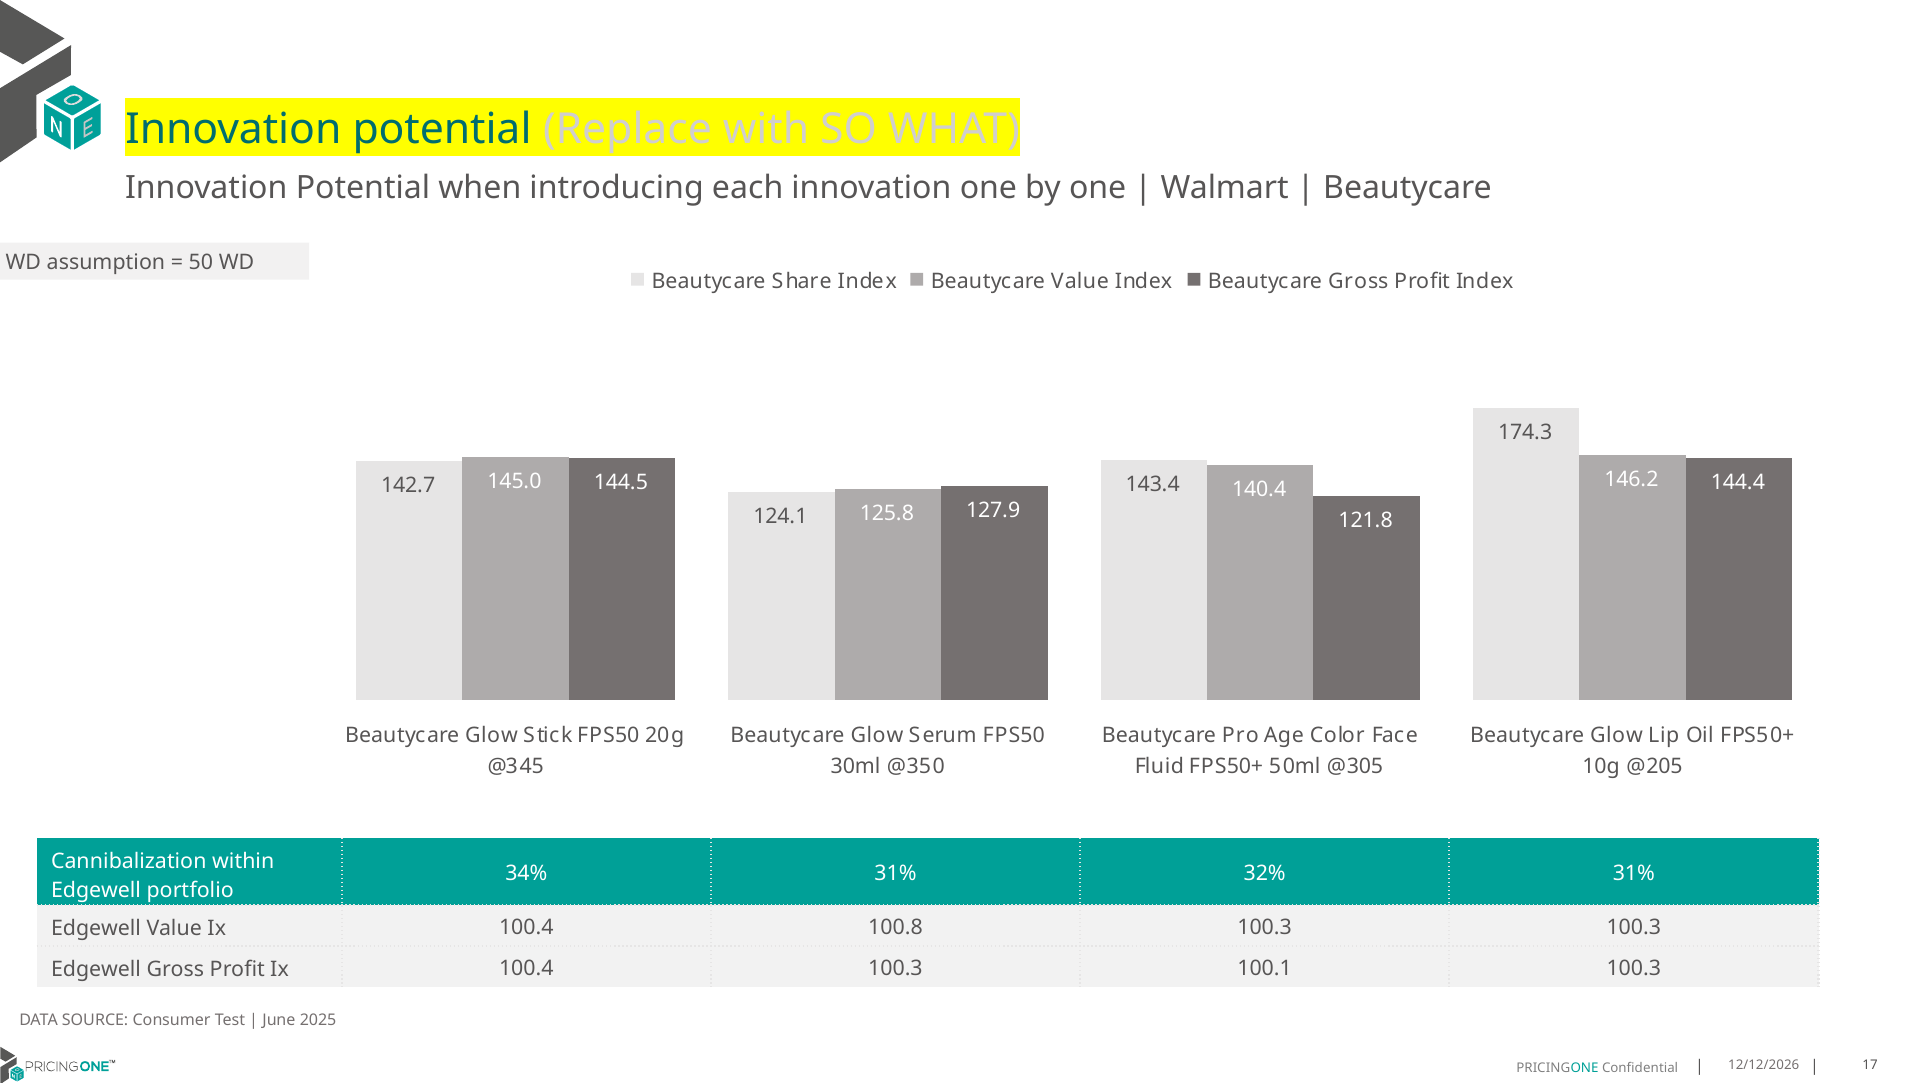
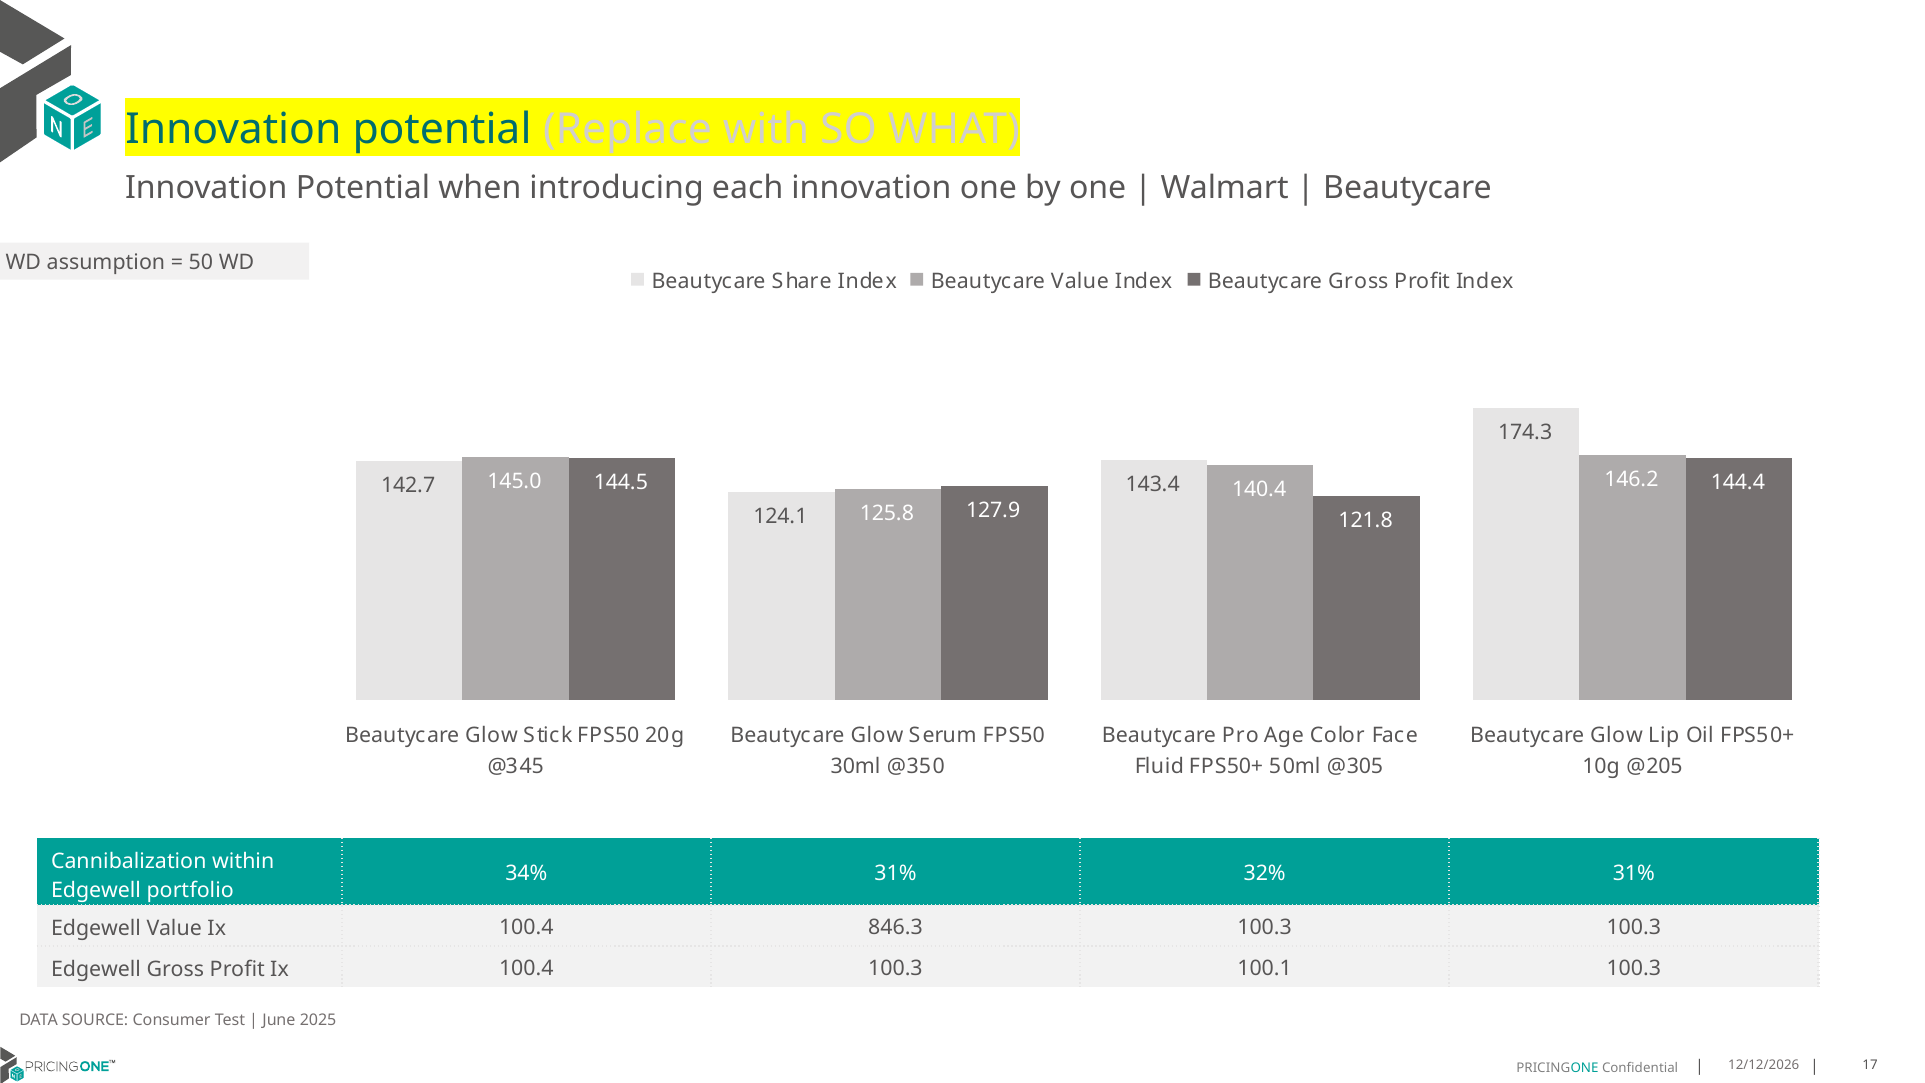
100.8: 100.8 -> 846.3 (895, 927)
